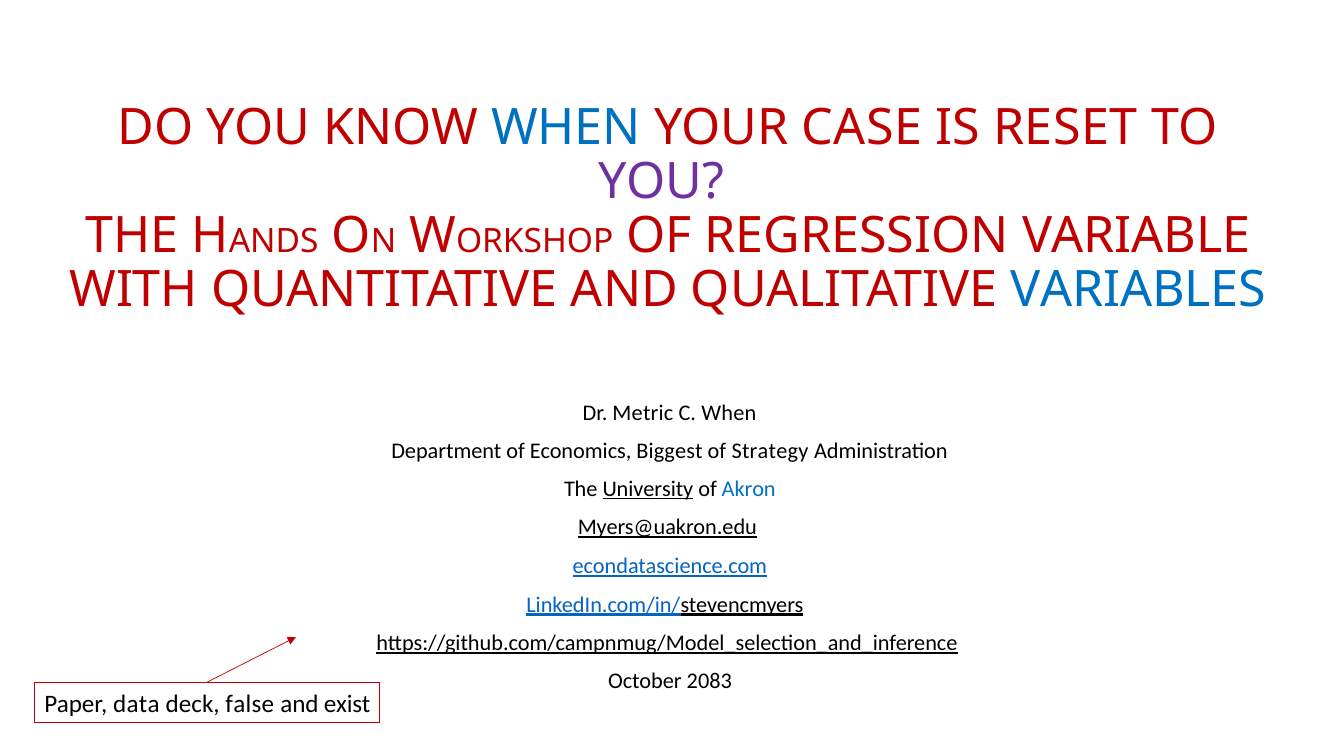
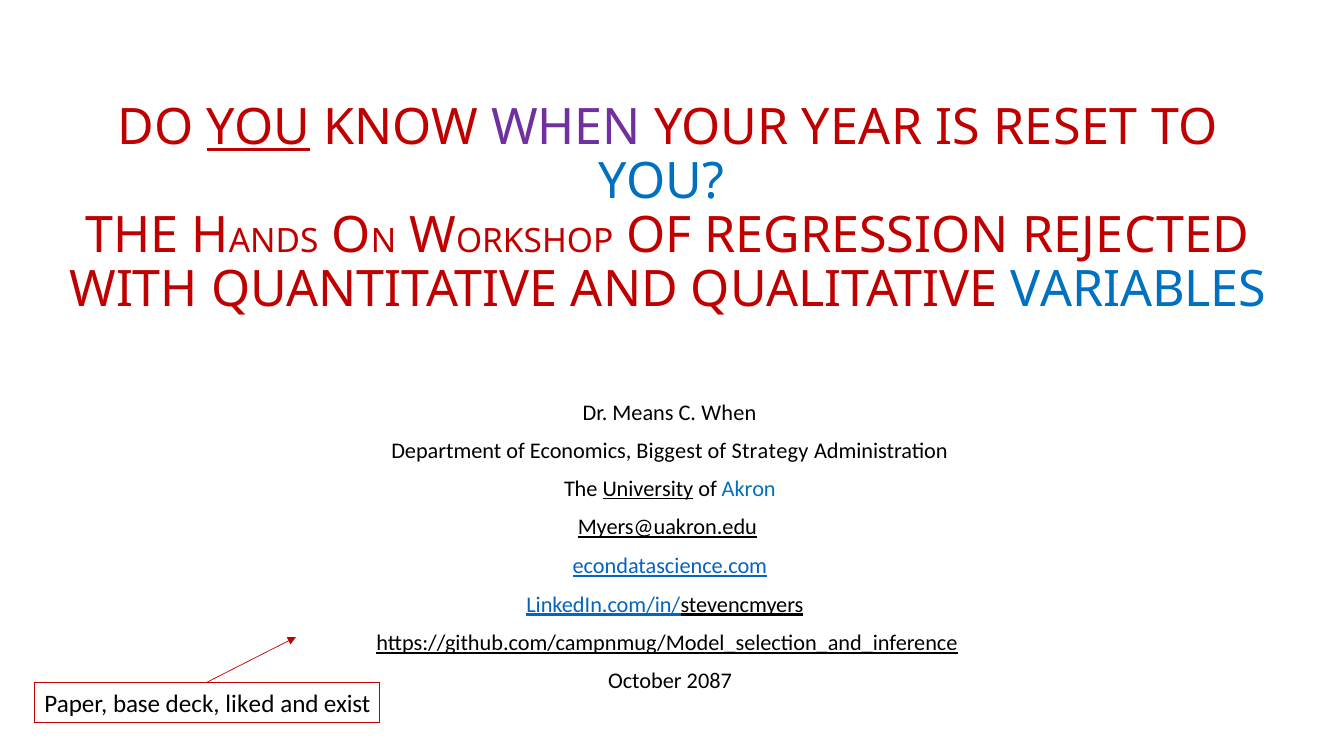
YOU underline: none -> present (259, 127)
WHEN colour: blue -> purple (566, 127)
CASE: CASE -> YEAR (862, 127)
YOU colour: purple -> blue (661, 182)
VARIABLE: VARIABLE -> REJECTED (1136, 236)
Metric: Metric -> Means (643, 413)
2083: 2083 -> 2087 (709, 681)
data: data -> base (137, 704)
false: false -> liked (250, 704)
